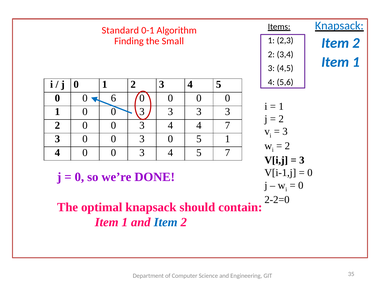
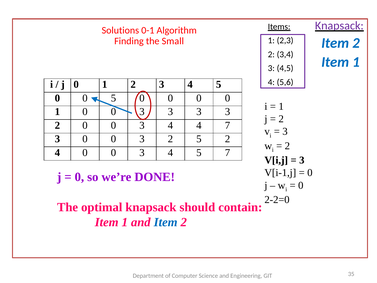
Knapsack colour: blue -> purple (339, 26)
Standard: Standard -> Solutions (120, 30)
0 6: 6 -> 5 (113, 98)
0 3 0: 0 -> 2 (170, 139)
5 1: 1 -> 2 (228, 139)
